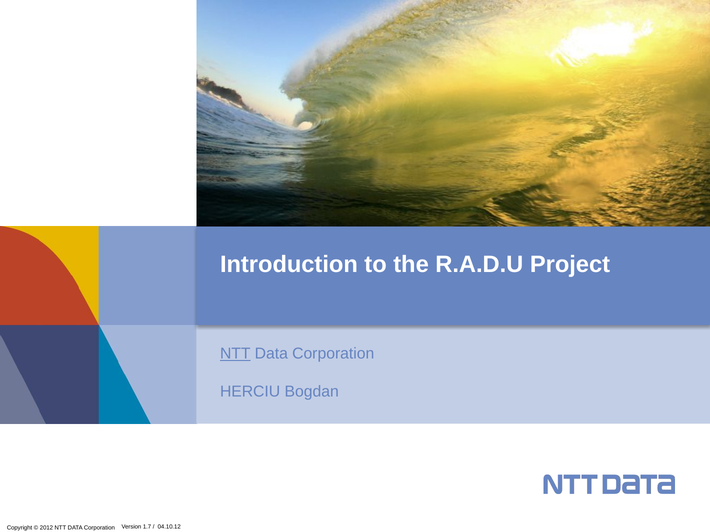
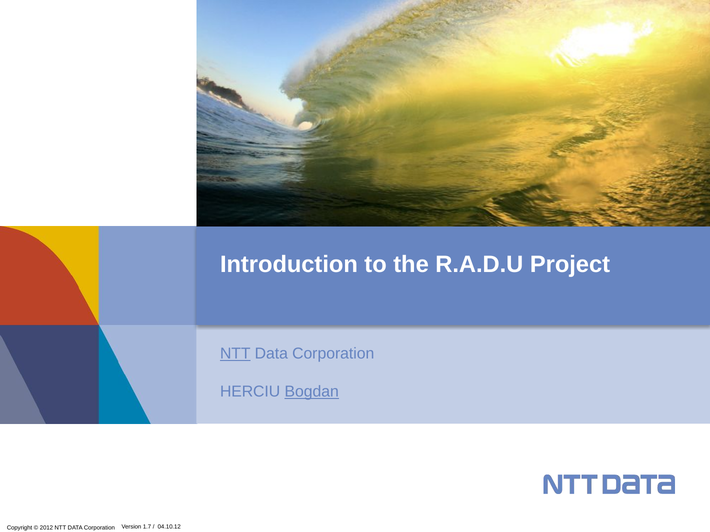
Bogdan underline: none -> present (312, 392)
